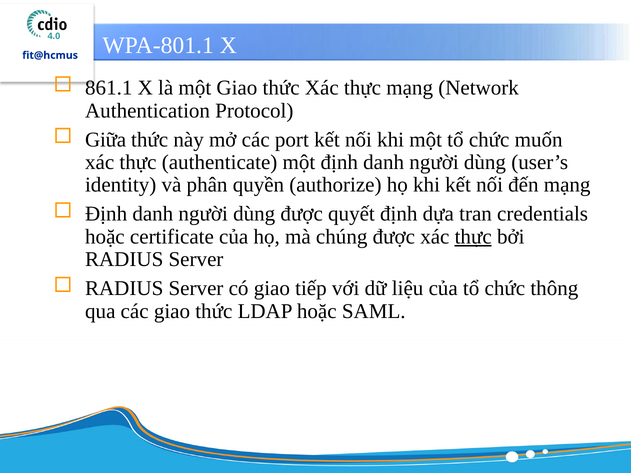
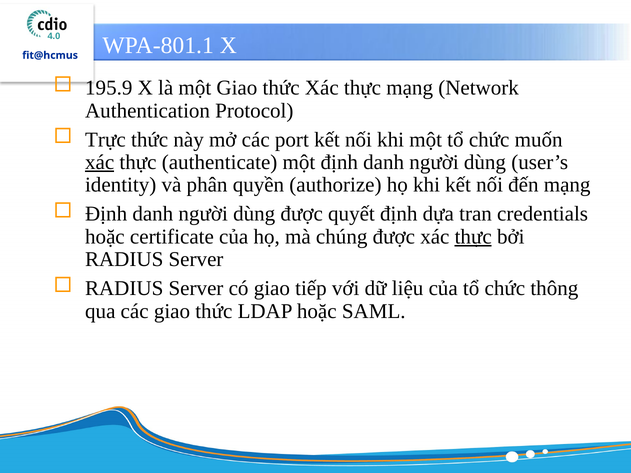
861.1: 861.1 -> 195.9 (109, 88)
Giữa: Giữa -> Trực (105, 140)
xác underline: none -> present (100, 162)
